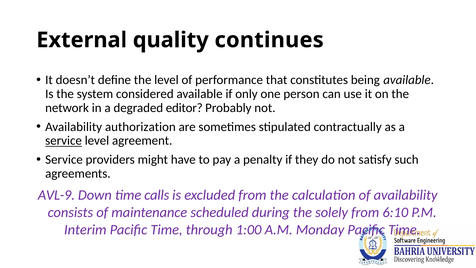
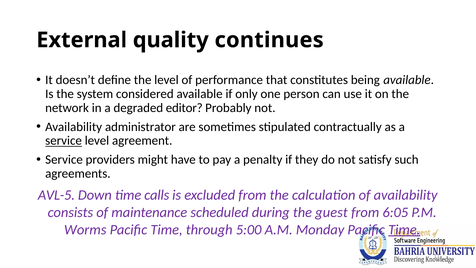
authorization: authorization -> administrator (140, 127)
AVL-9: AVL-9 -> AVL-5 (56, 195)
solely: solely -> guest (332, 212)
6:10: 6:10 -> 6:05 (395, 212)
Interim: Interim -> Worms (85, 229)
1:00: 1:00 -> 5:00 (249, 229)
Time underline: none -> present (404, 229)
